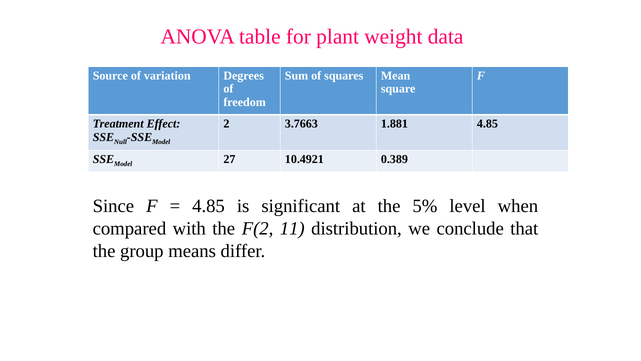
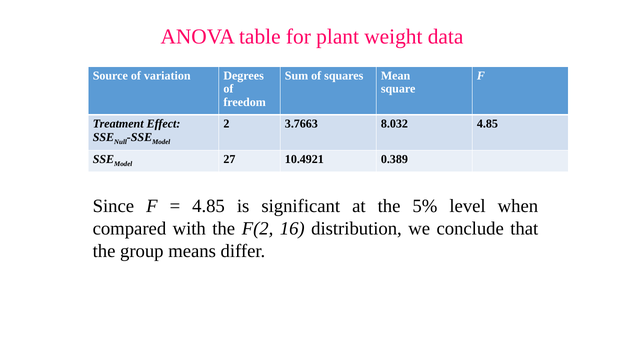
1.881: 1.881 -> 8.032 (394, 124)
11: 11 -> 16 (292, 228)
